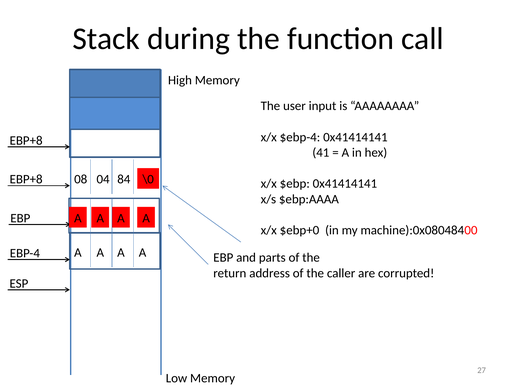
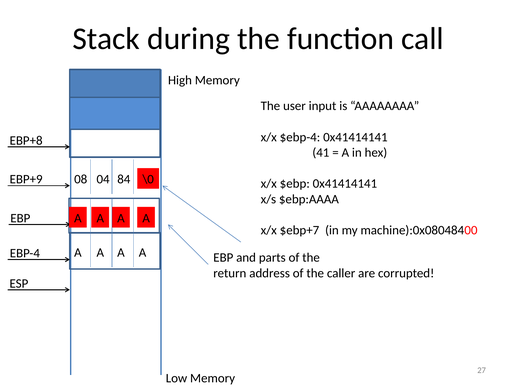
EBP+8: EBP+8 -> EBP+9 (26, 179)
$ebp+0: $ebp+0 -> $ebp+7 (299, 230)
